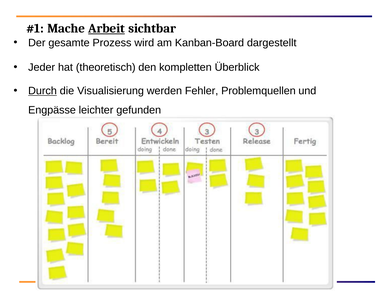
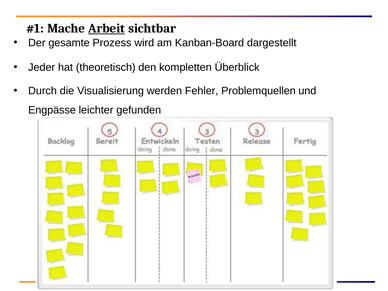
Durch underline: present -> none (43, 91)
